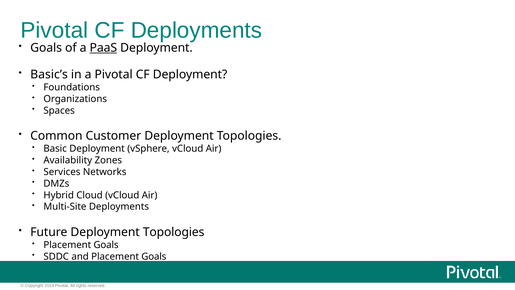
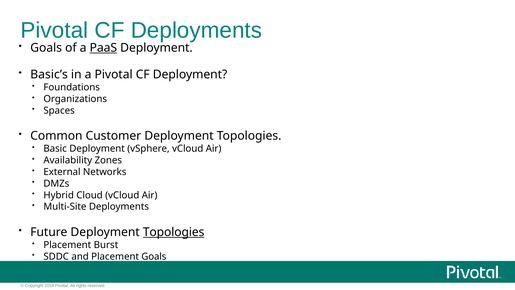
Services: Services -> External (62, 172)
Topologies underline: none -> present (174, 232)
Goals: Goals -> Burst (106, 245)
